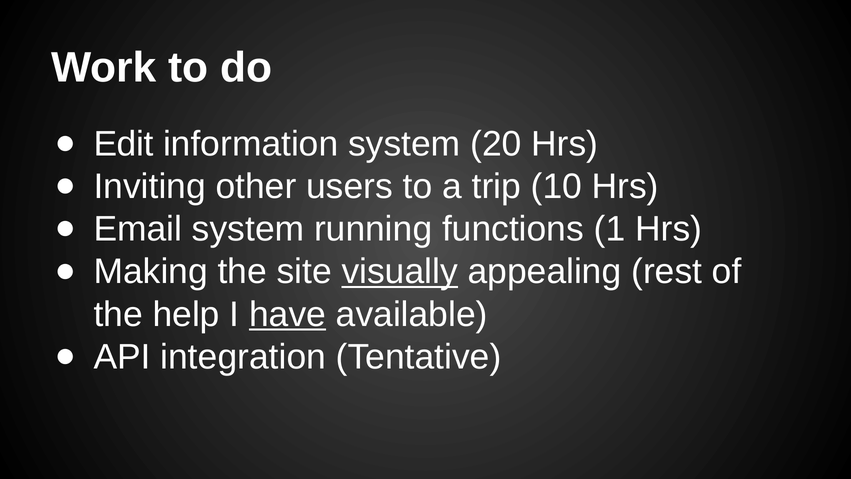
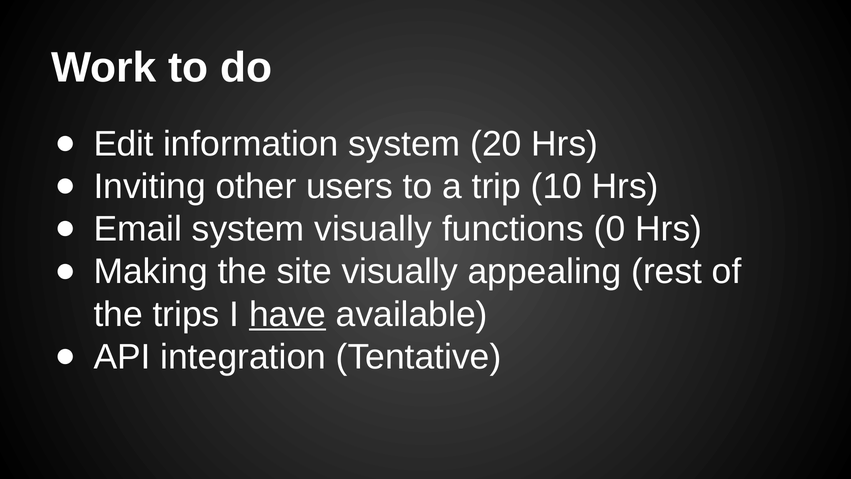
system running: running -> visually (373, 229)
1: 1 -> 0 (610, 229)
visually underline: present -> none (400, 272)
help: help -> trips (186, 314)
